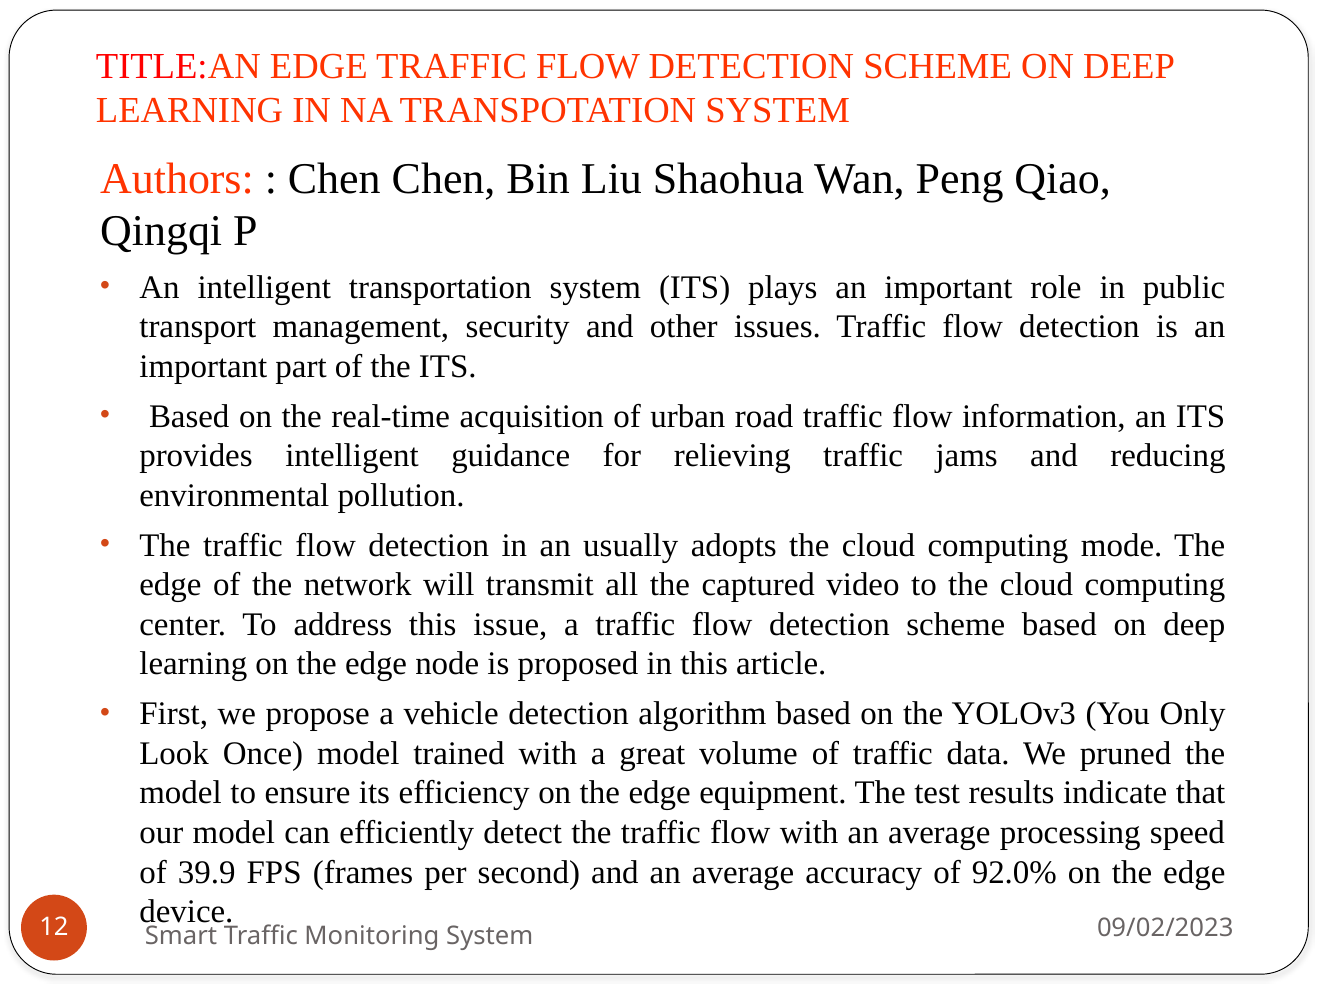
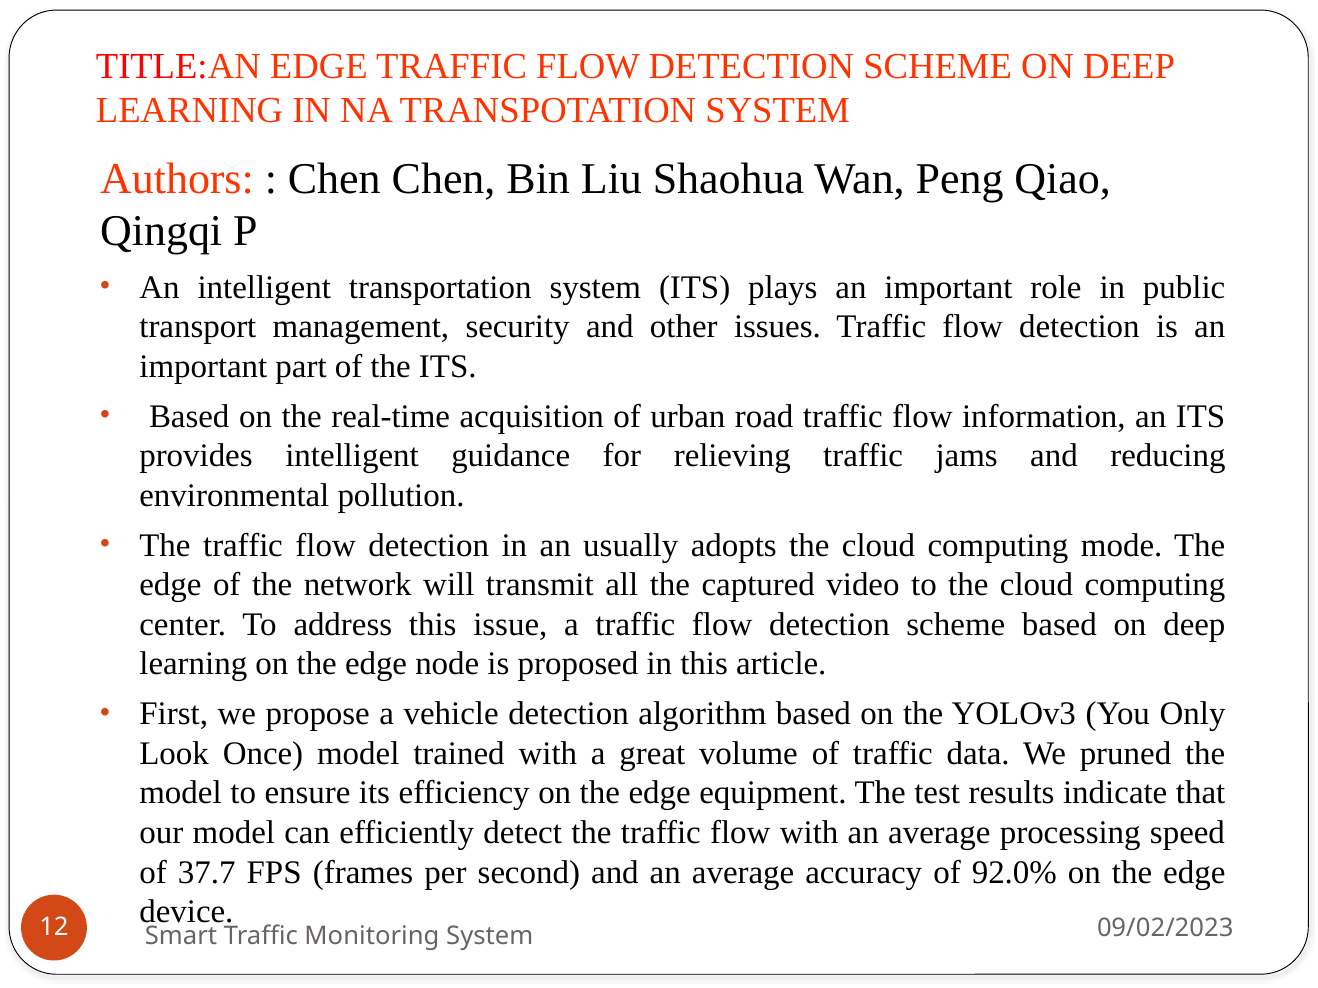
39.9: 39.9 -> 37.7 (207, 873)
